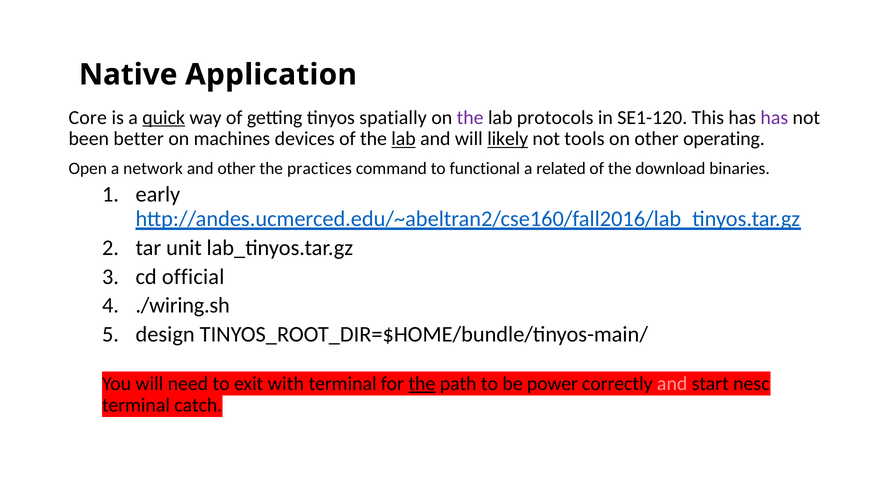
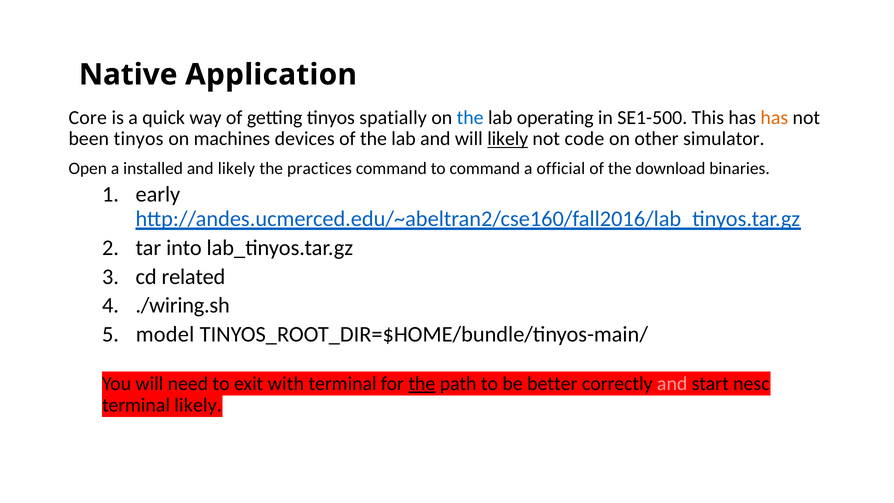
quick underline: present -> none (164, 117)
the colour: purple -> blue (470, 117)
protocols: protocols -> operating (555, 117)
SE1-120: SE1-120 -> SE1-500 (652, 117)
has colour: purple -> orange (774, 117)
been better: better -> tinyos (139, 139)
lab underline: present -> none (404, 139)
tools: tools -> code (584, 139)
operating: operating -> simulator (724, 139)
network: network -> installed (153, 168)
and other: other -> likely (236, 168)
to functional: functional -> command (485, 168)
related: related -> official (561, 168)
unit: unit -> into (184, 248)
official: official -> related (193, 277)
design: design -> model (165, 334)
power: power -> better (552, 384)
terminal catch: catch -> likely (198, 405)
